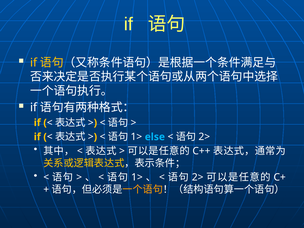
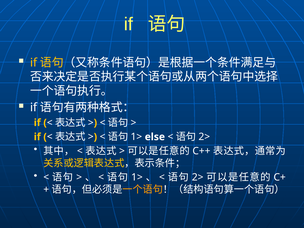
else colour: light blue -> white (155, 137)
